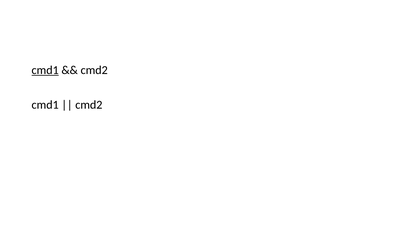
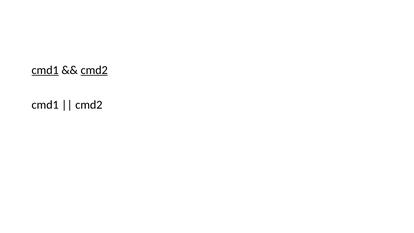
cmd2 underline: none -> present (94, 70)
